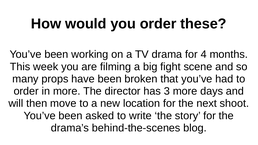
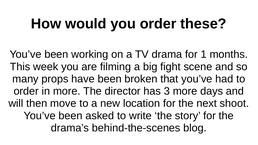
4: 4 -> 1 (204, 54)
